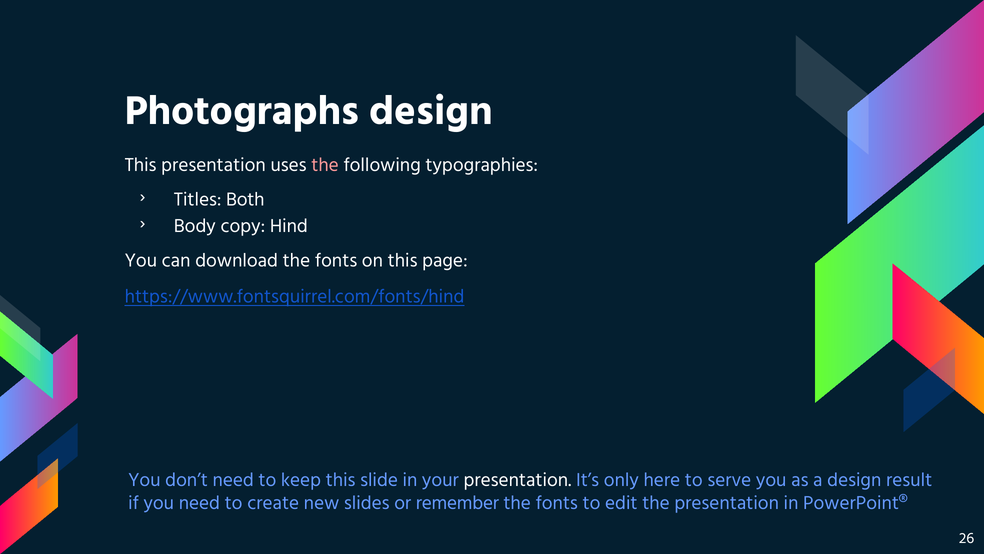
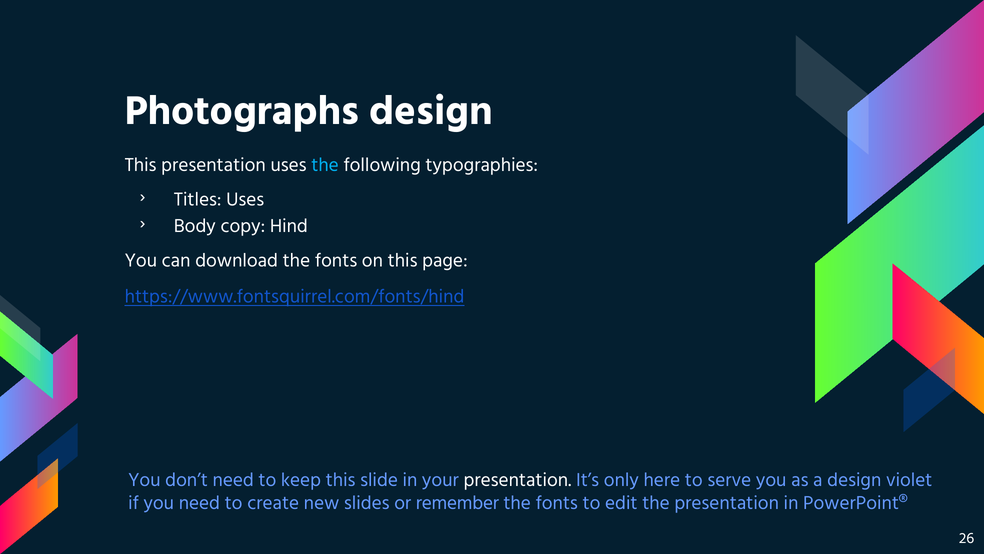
the colour: pink -> light blue (325, 165)
Titles Both: Both -> Uses (245, 199)
result: result -> violet (909, 480)
